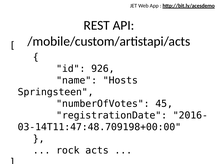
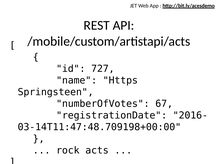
926: 926 -> 727 (103, 69)
Hosts: Hosts -> Https (120, 80)
45: 45 -> 67 (164, 103)
